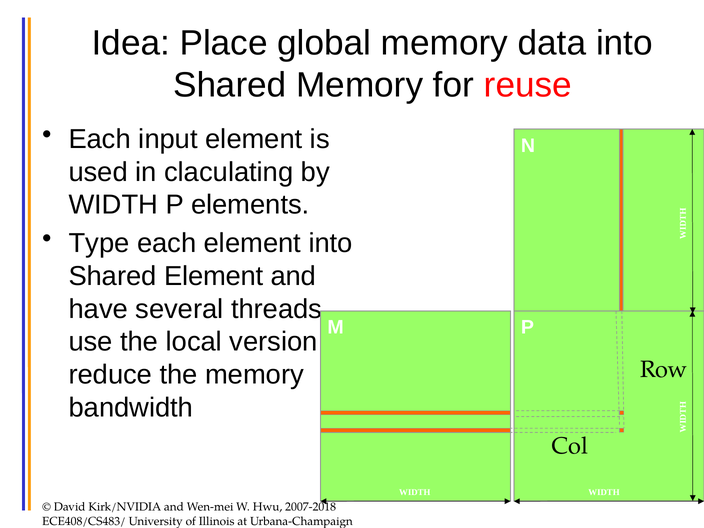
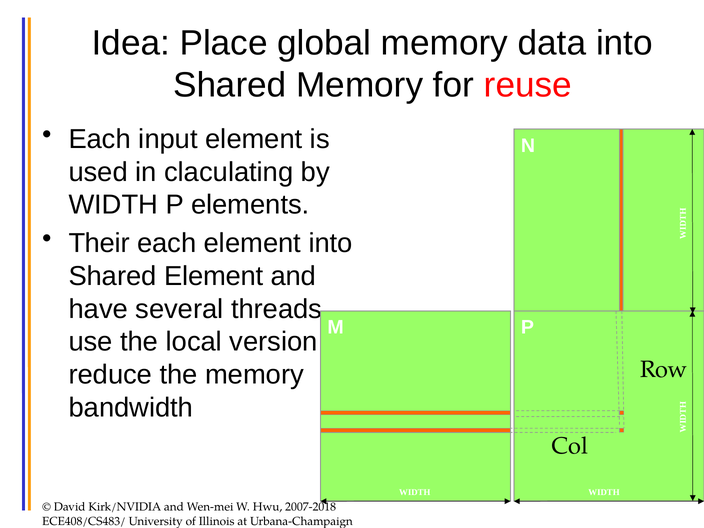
Type: Type -> Their (99, 243)
